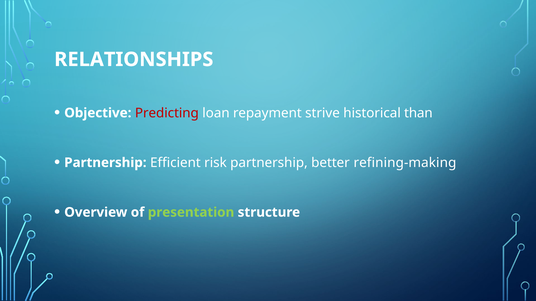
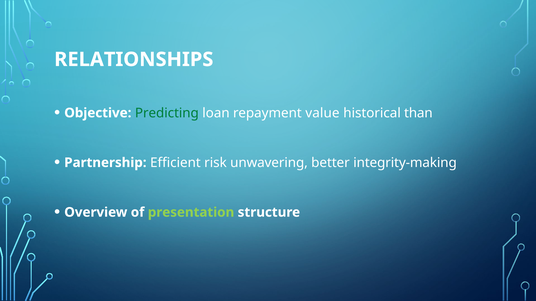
Predicting colour: red -> green (167, 113)
strive: strive -> value (322, 113)
risk partnership: partnership -> unwavering (269, 163)
refining-making: refining-making -> integrity-making (405, 163)
